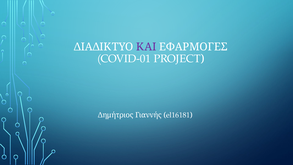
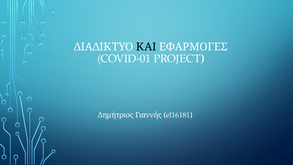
ΚΑΙ colour: purple -> black (146, 47)
